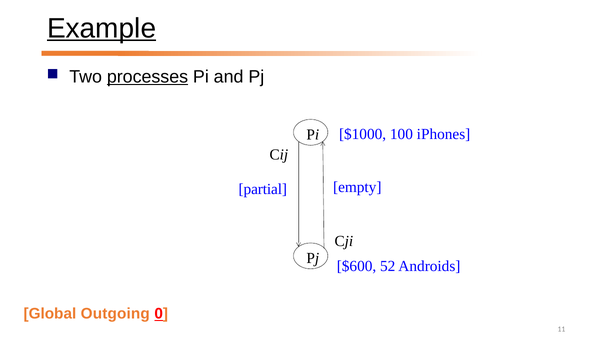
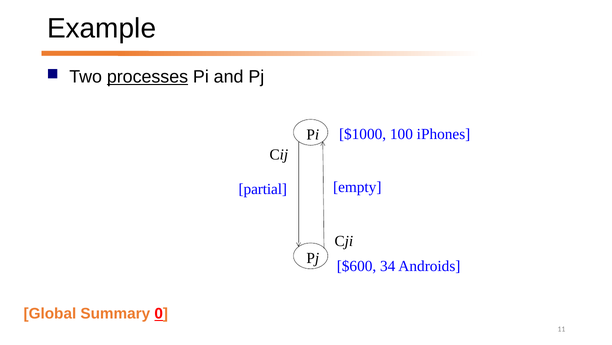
Example underline: present -> none (102, 28)
52: 52 -> 34 (388, 266)
Outgoing: Outgoing -> Summary (115, 313)
